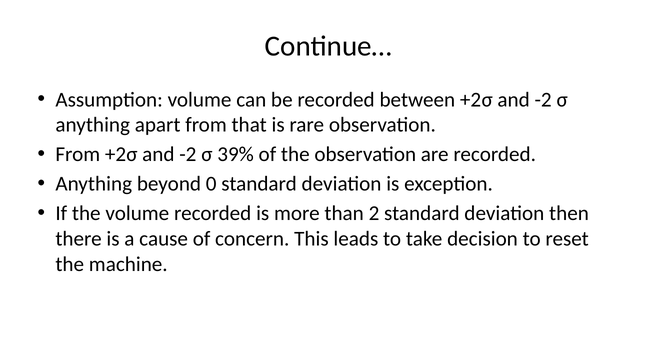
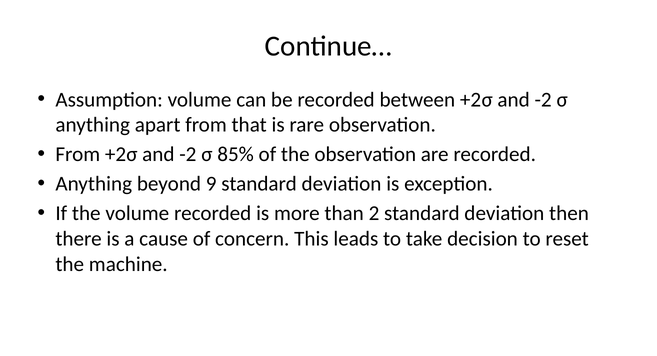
39%: 39% -> 85% (236, 155)
0: 0 -> 9 (211, 184)
